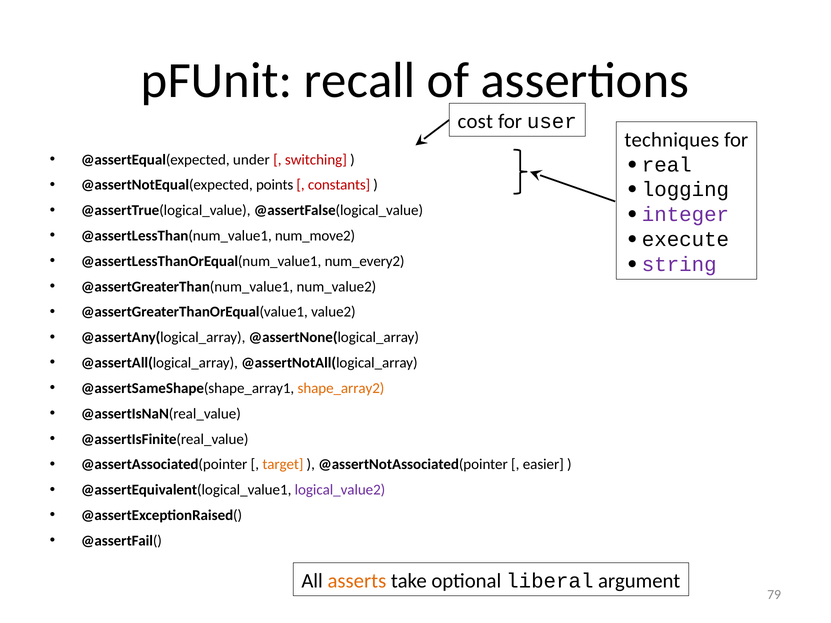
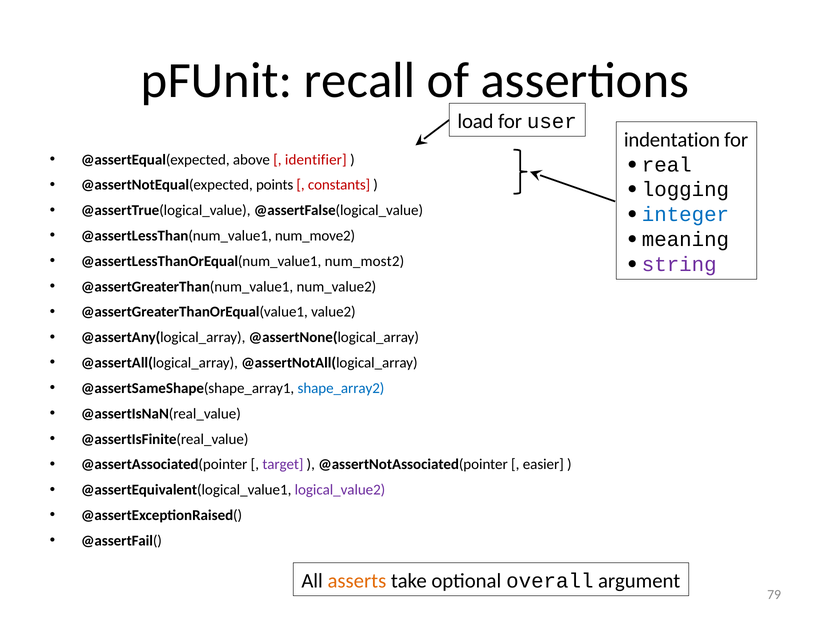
cost: cost -> load (475, 121)
techniques: techniques -> indentation (672, 140)
under: under -> above (251, 160)
switching: switching -> identifier (316, 160)
integer colour: purple -> blue (685, 215)
execute: execute -> meaning (685, 240)
num_every2: num_every2 -> num_most2 (364, 261)
shape_array2 colour: orange -> blue (341, 388)
target colour: orange -> purple (283, 465)
liberal: liberal -> overall (550, 581)
